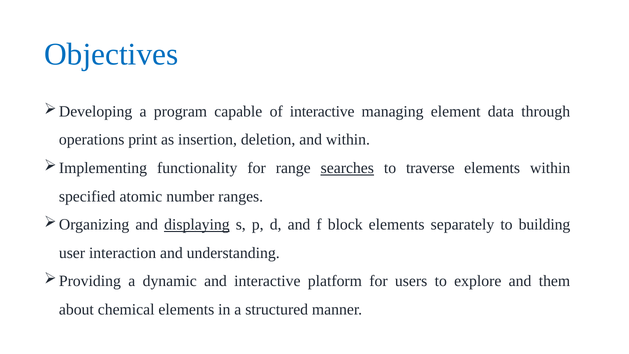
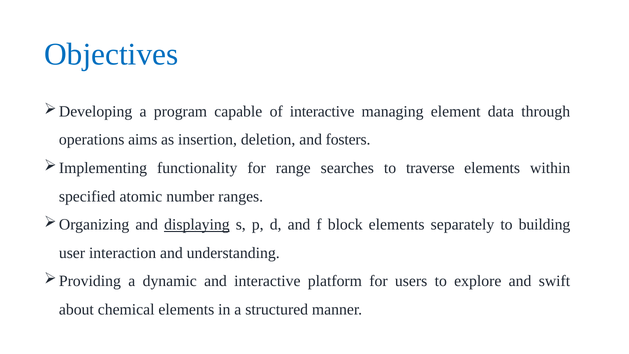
print: print -> aims (143, 140)
and within: within -> fosters (348, 140)
searches underline: present -> none (347, 168)
them: them -> swift (554, 281)
